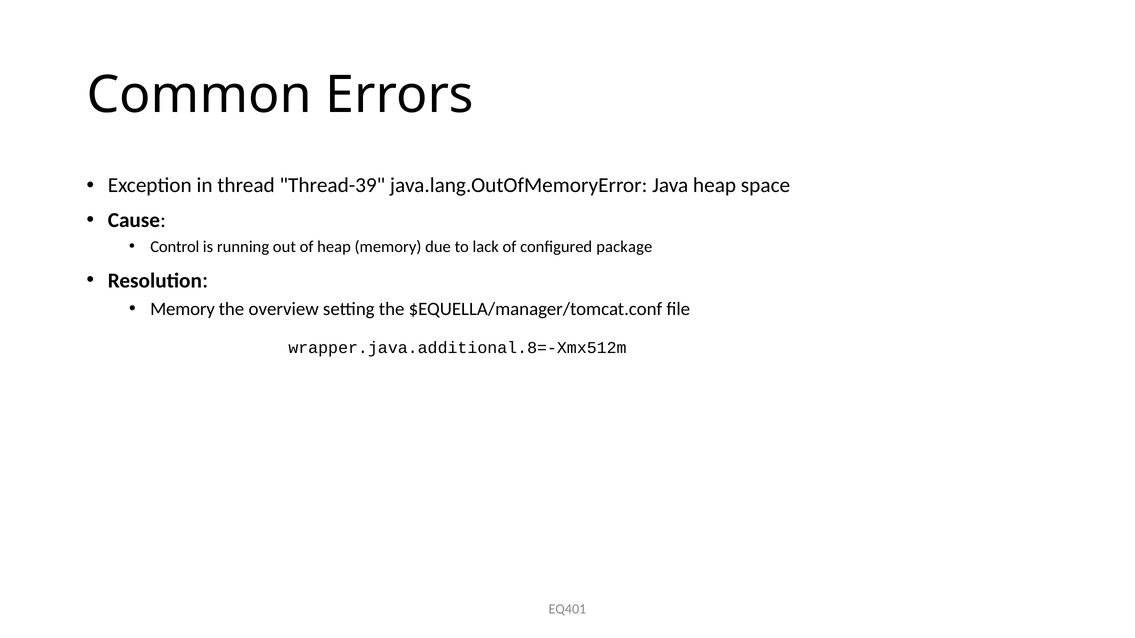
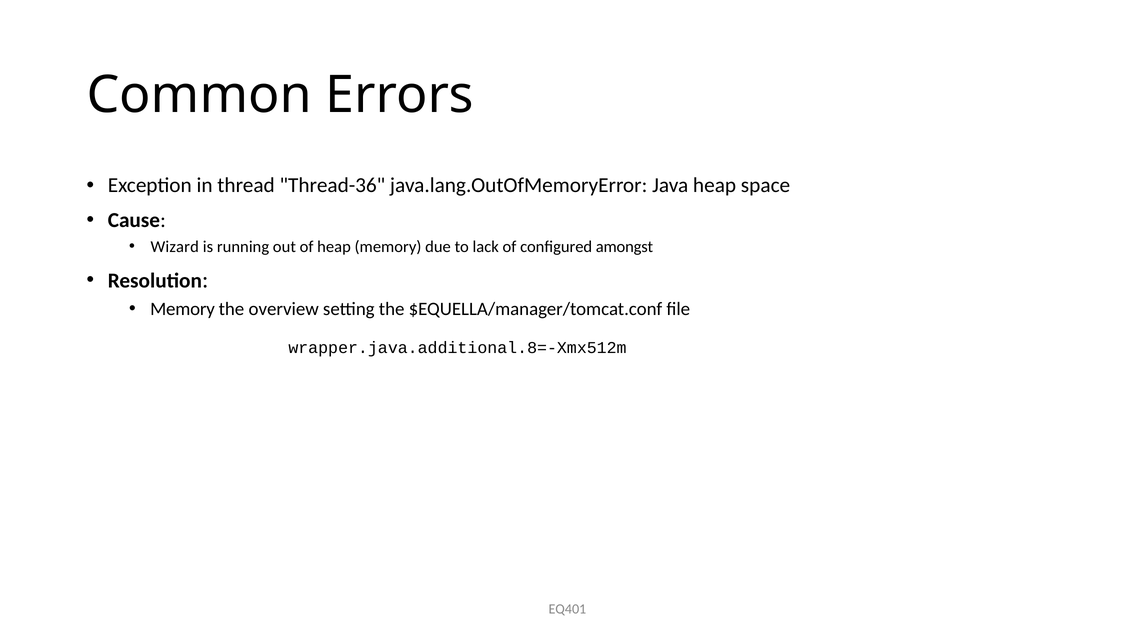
Thread-39: Thread-39 -> Thread-36 (332, 186)
Control: Control -> Wizard (175, 247)
package: package -> amongst (624, 247)
